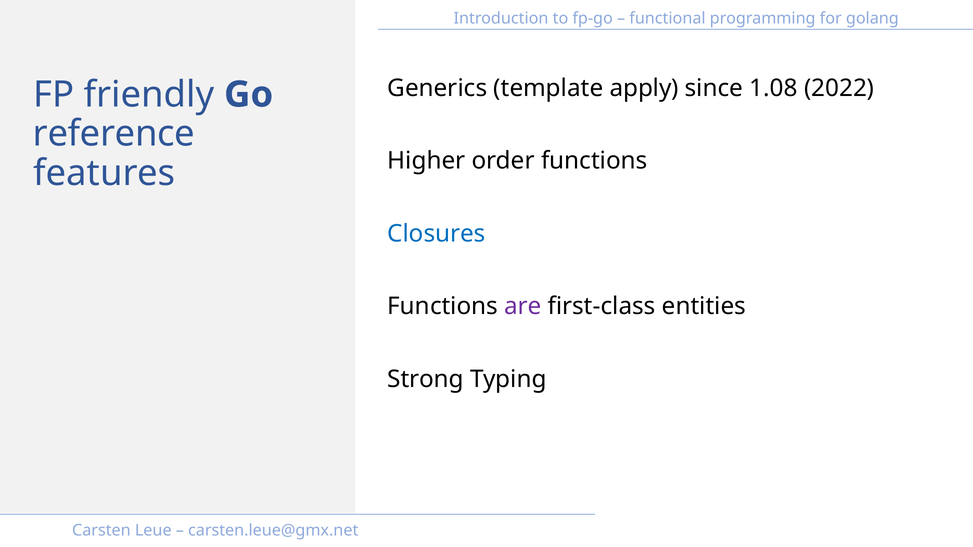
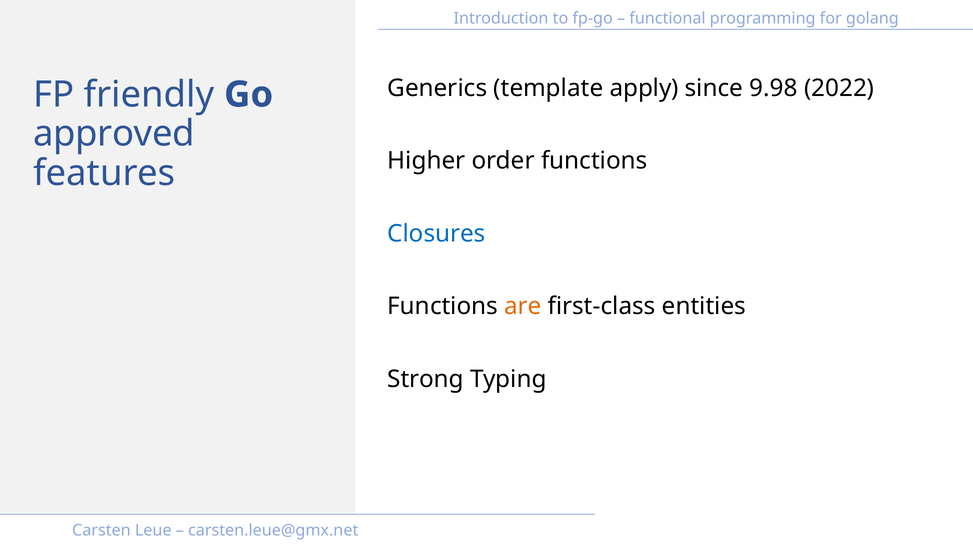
1.08: 1.08 -> 9.98 (774, 88)
reference: reference -> approved (114, 134)
are colour: purple -> orange (523, 307)
